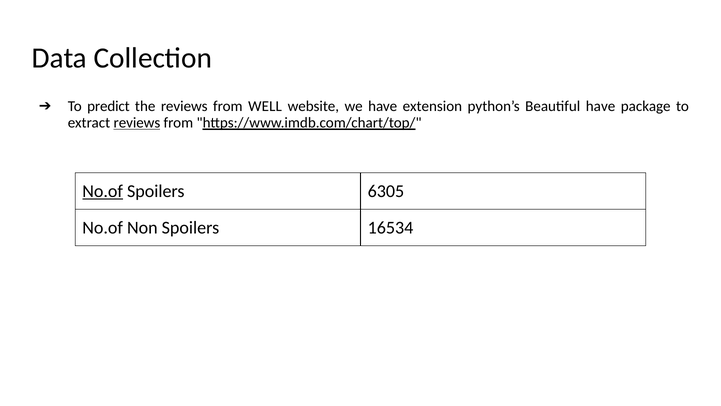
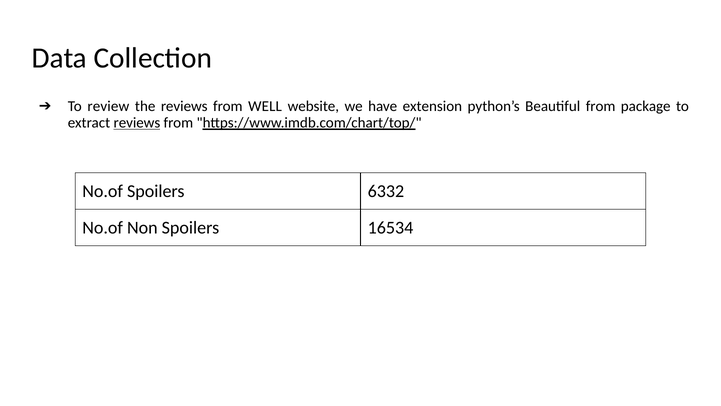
predict: predict -> review (108, 106)
Beautiful have: have -> from (601, 106)
No.of underline: present -> none (103, 191)
6305: 6305 -> 6332 (386, 191)
